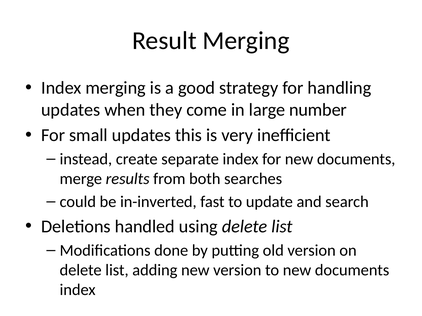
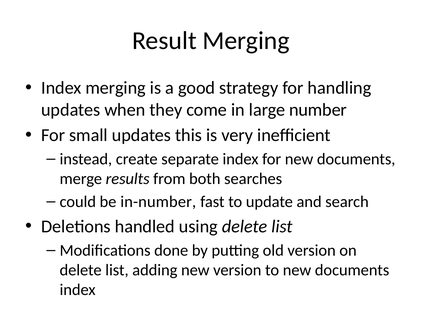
in-inverted: in-inverted -> in-number (158, 202)
